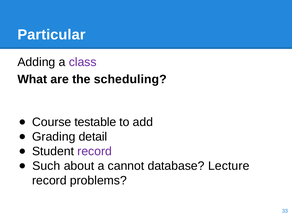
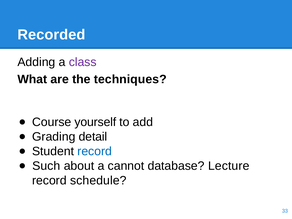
Particular: Particular -> Recorded (52, 35)
scheduling: scheduling -> techniques (130, 79)
testable: testable -> yourself (95, 122)
record colour: purple -> blue (95, 151)
problems: problems -> schedule (98, 181)
